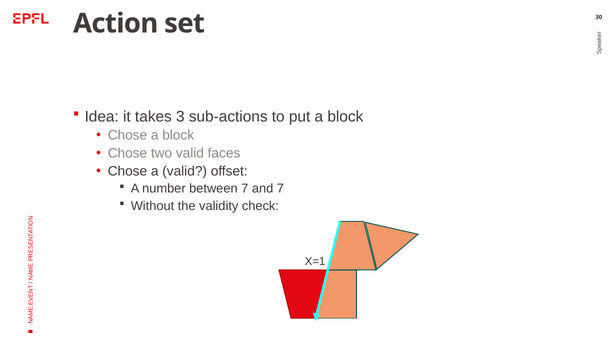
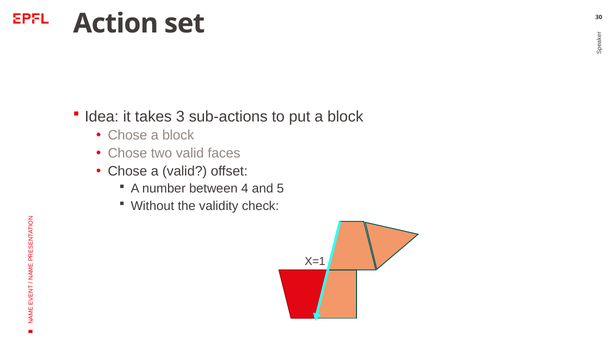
between 7: 7 -> 4 (245, 189)
and 7: 7 -> 5 (280, 189)
